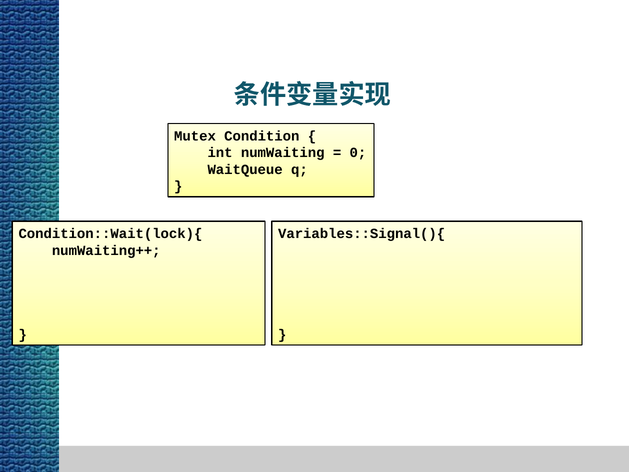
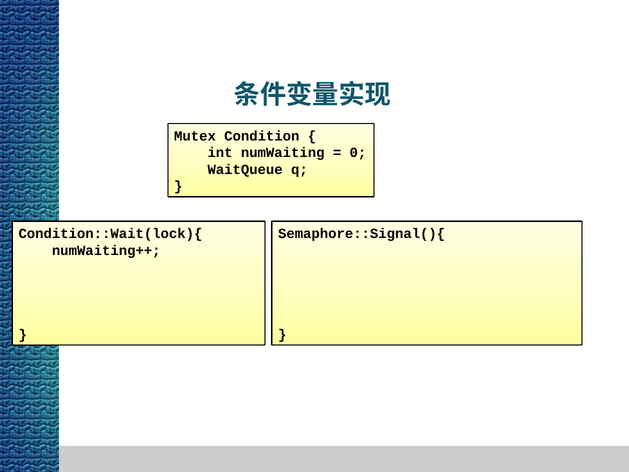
Variables::Signal(){: Variables::Signal(){ -> Semaphore::Signal(){ (362, 234)
